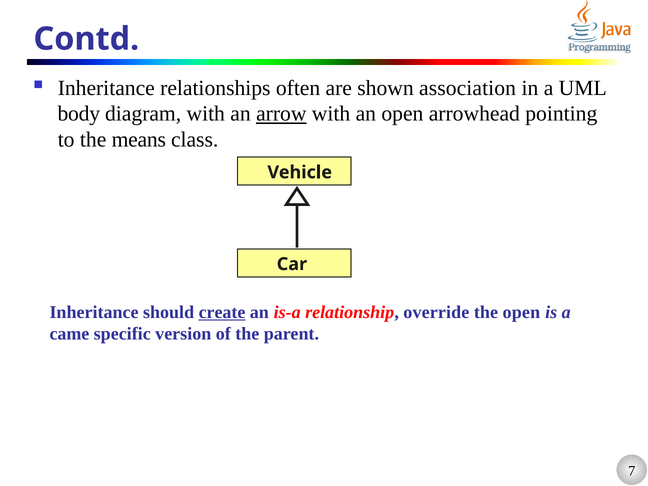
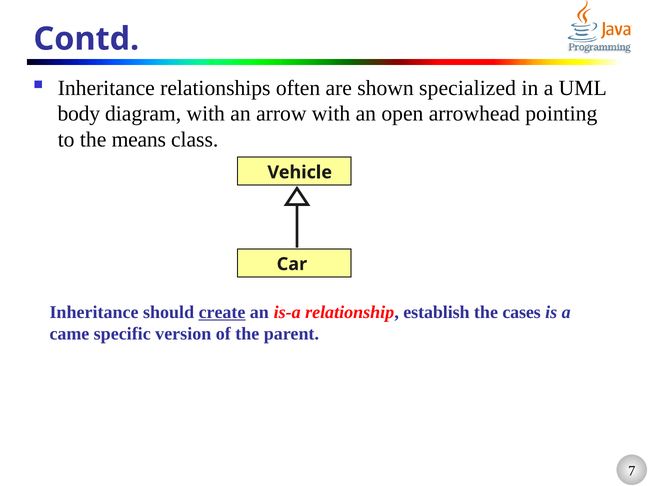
association: association -> specialized (468, 88)
arrow underline: present -> none (281, 114)
override: override -> establish (436, 312)
the open: open -> cases (522, 312)
